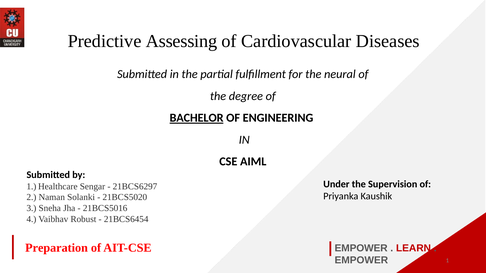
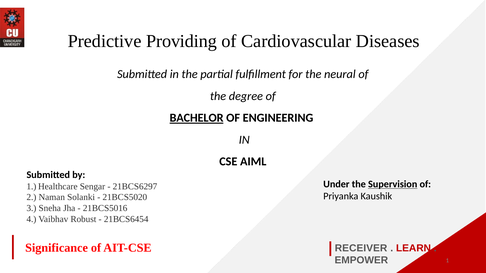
Assessing: Assessing -> Providing (182, 41)
Supervision underline: none -> present (393, 184)
Preparation: Preparation -> Significance (57, 248)
EMPOWER: EMPOWER -> RECEIVER (361, 249)
